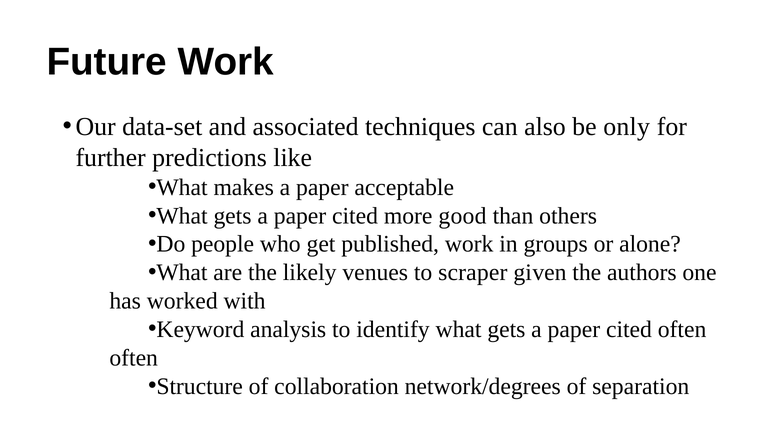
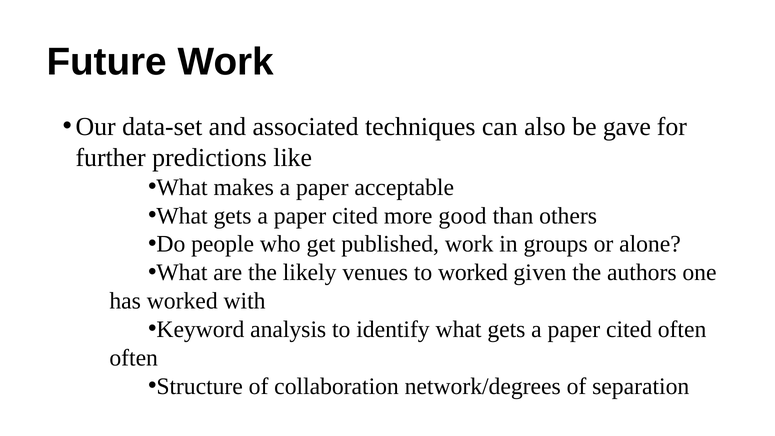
only: only -> gave (627, 127)
to scraper: scraper -> worked (473, 273)
